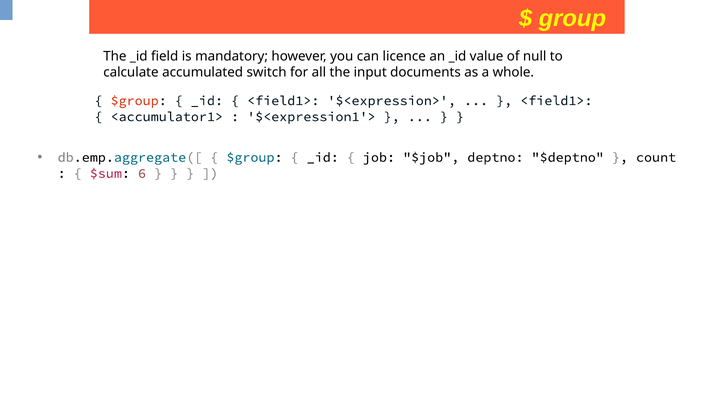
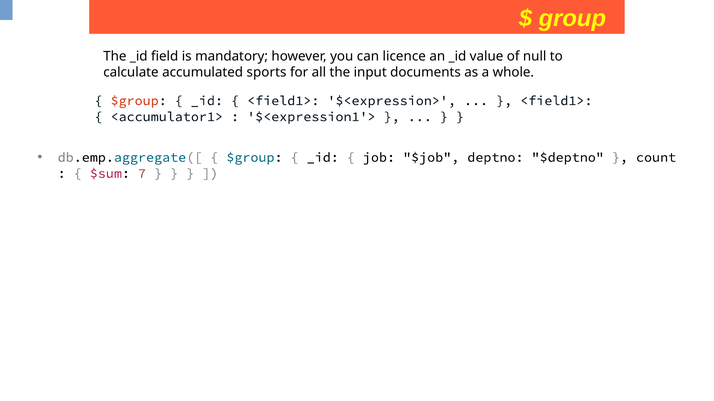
switch: switch -> sports (266, 72)
6: 6 -> 7 (142, 174)
